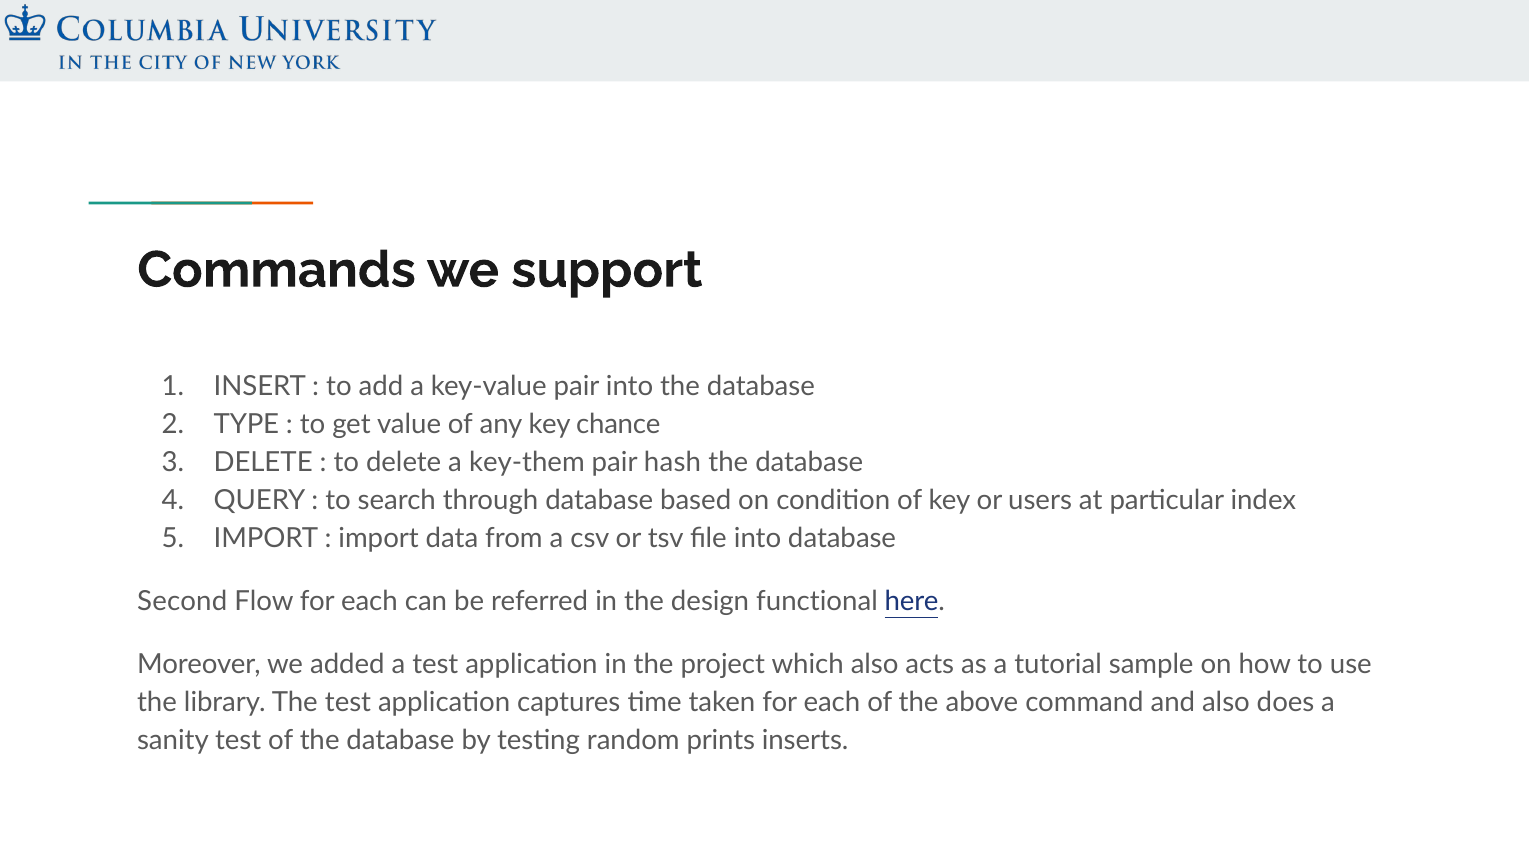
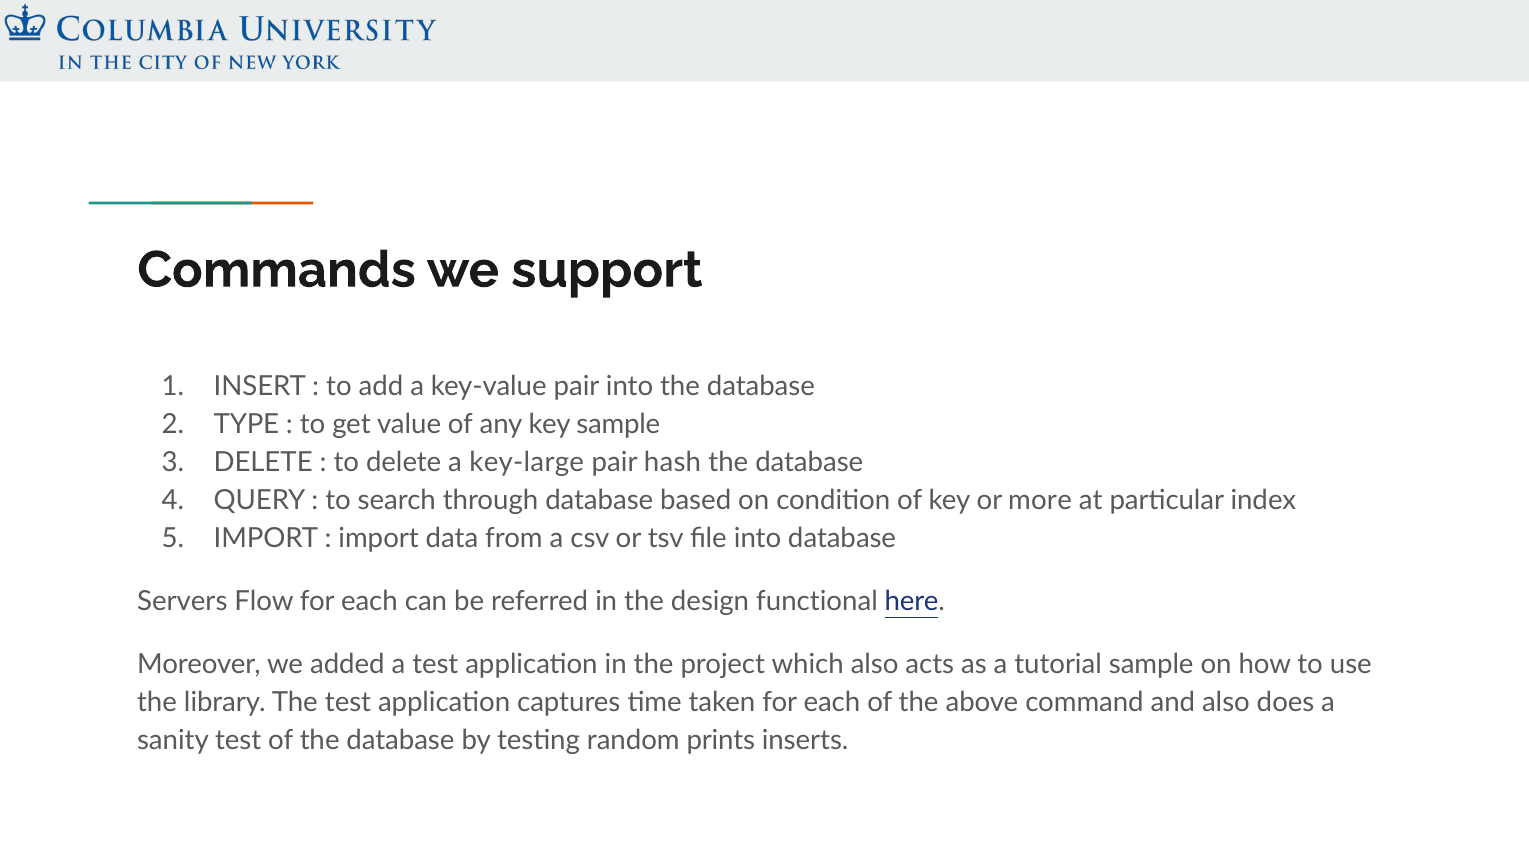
key chance: chance -> sample (618, 424)
key-them: key-them -> key-large (527, 462)
users: users -> more (1040, 500)
Second: Second -> Servers (182, 601)
